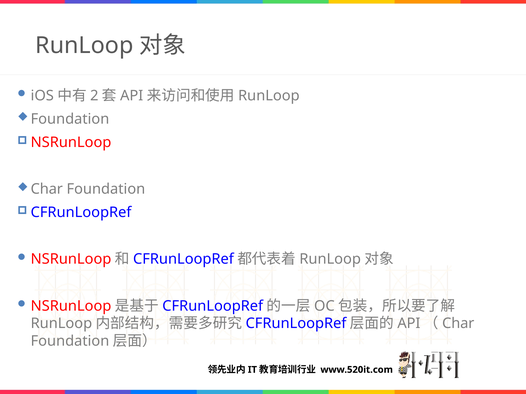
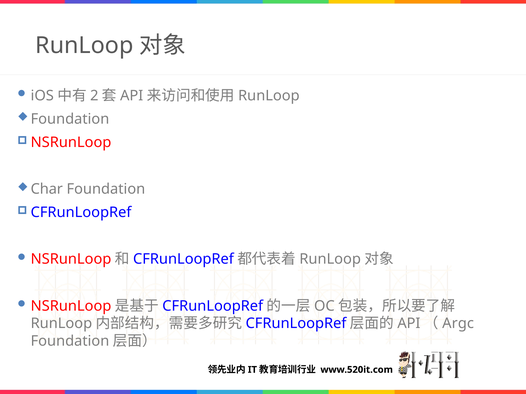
Char: Char -> Argc (458, 324)
